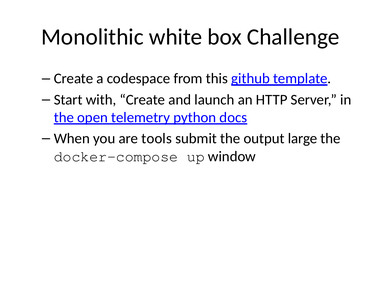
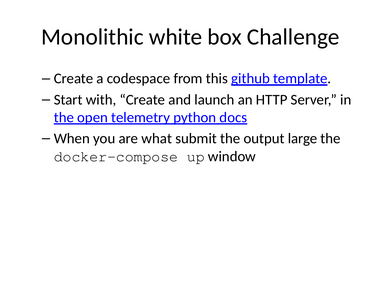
tools: tools -> what (157, 138)
